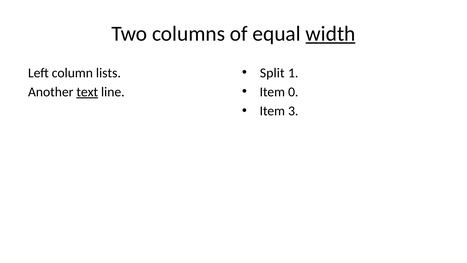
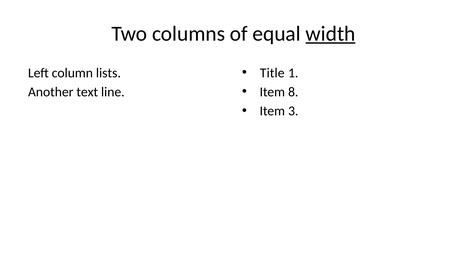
Split: Split -> Title (272, 73)
0: 0 -> 8 (293, 92)
text underline: present -> none (87, 92)
